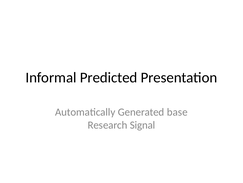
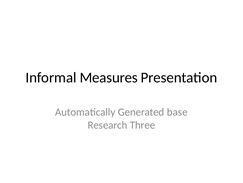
Predicted: Predicted -> Measures (109, 77)
Signal: Signal -> Three (143, 125)
